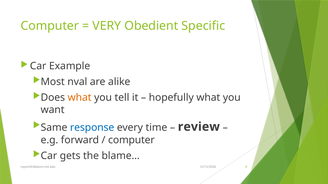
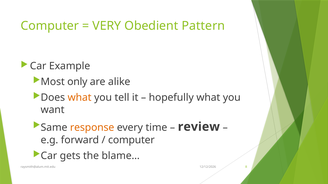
Specific: Specific -> Pattern (203, 26)
nval: nval -> only (77, 82)
response colour: blue -> orange (92, 128)
